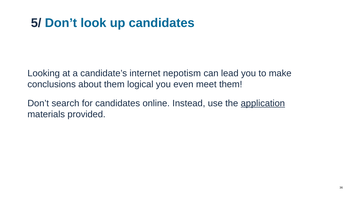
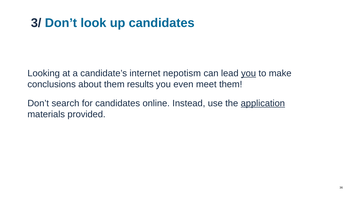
5/: 5/ -> 3/ (36, 23)
you underline: none -> present (249, 74)
logical: logical -> results (140, 85)
